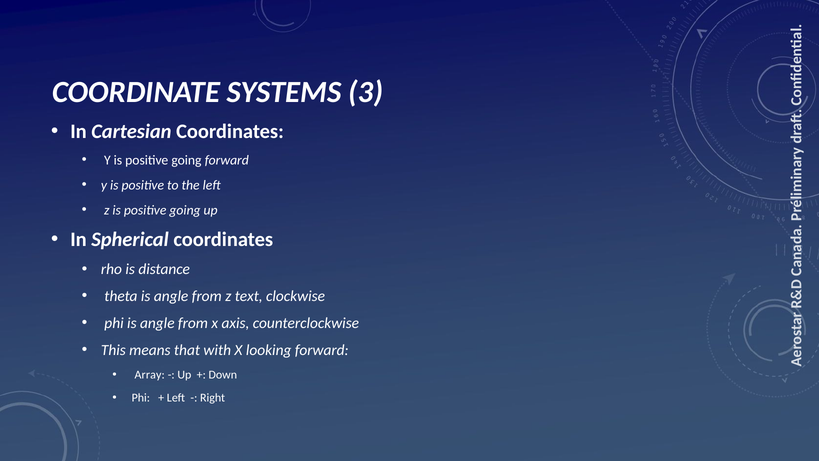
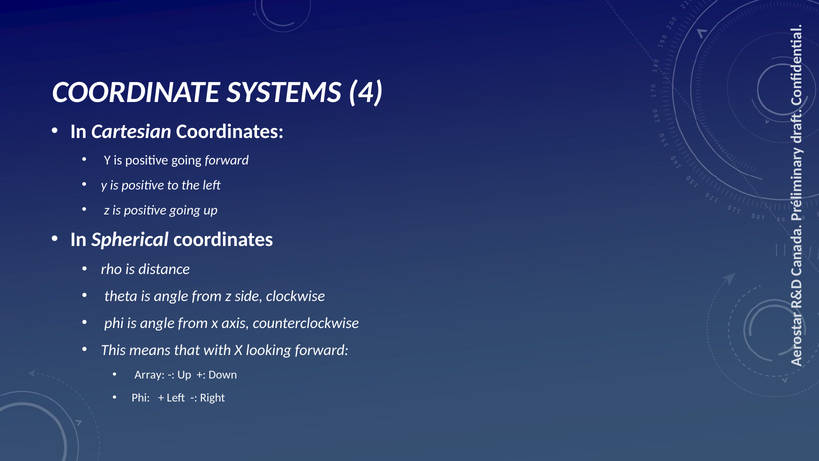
3: 3 -> 4 (366, 92)
text: text -> side (249, 296)
